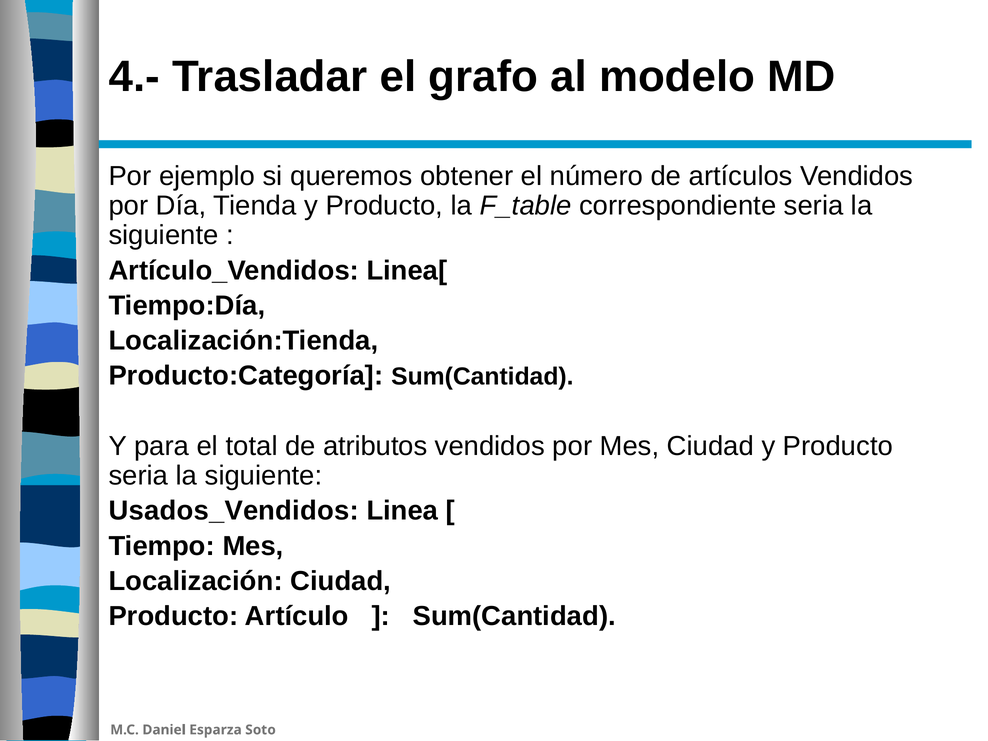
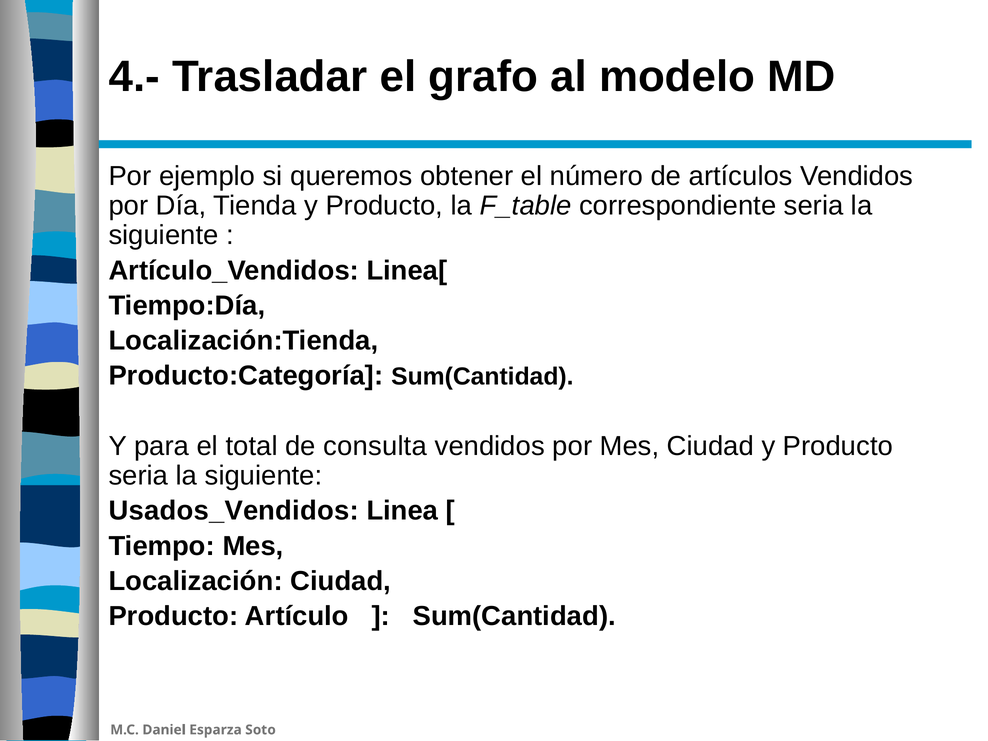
atributos: atributos -> consulta (375, 446)
